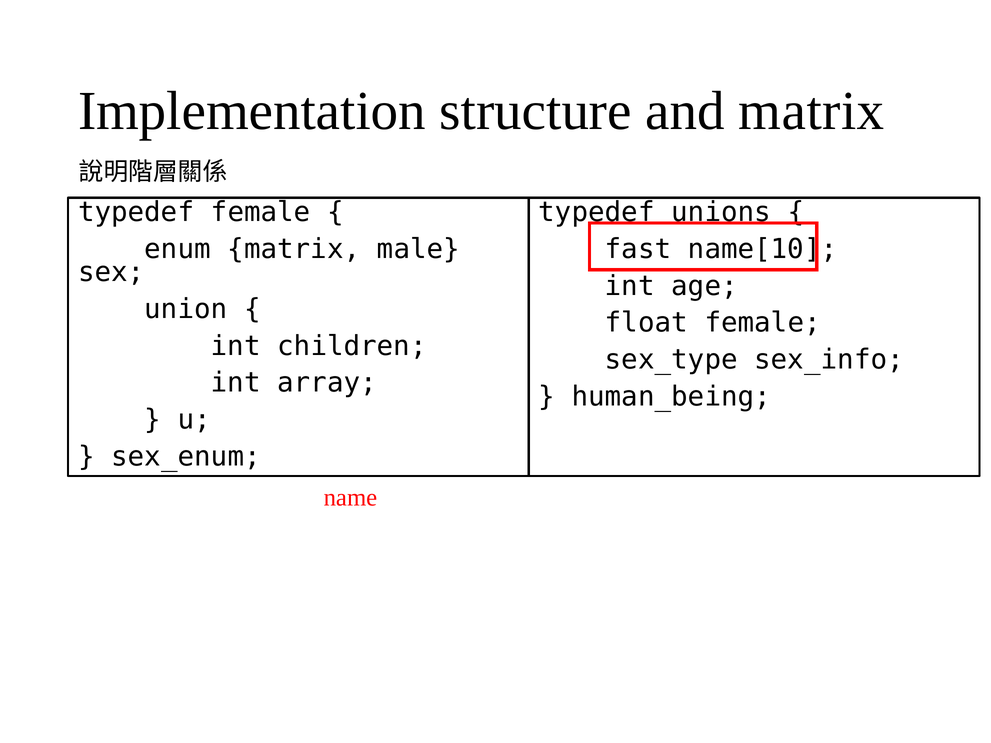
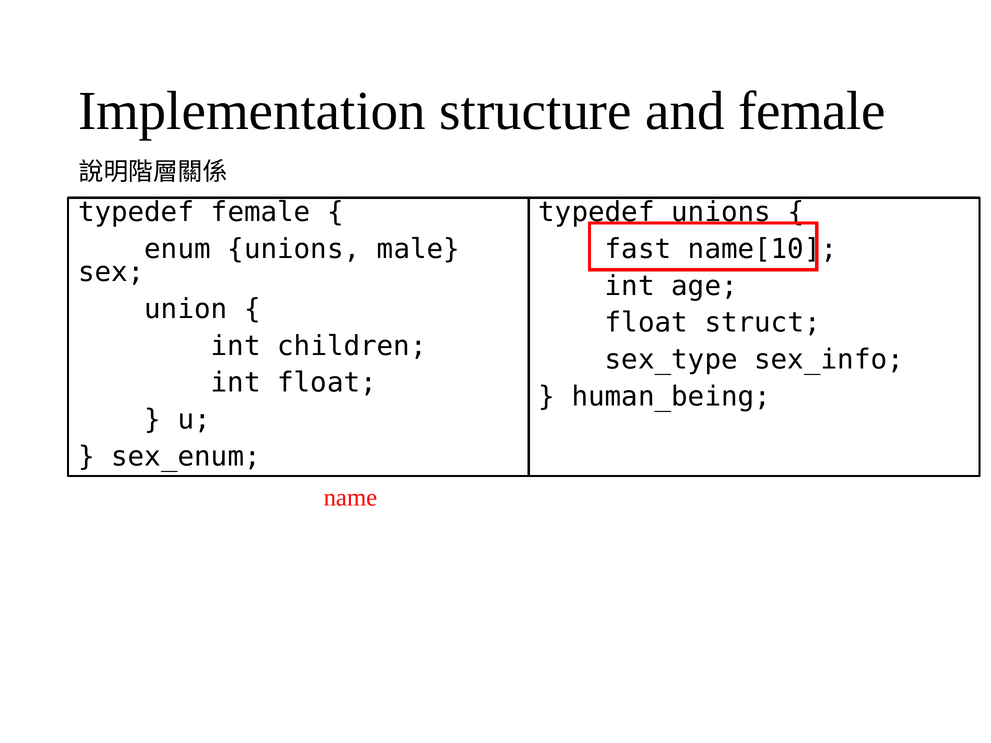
and matrix: matrix -> female (812, 111)
enum matrix: matrix -> unions (294, 249)
float female: female -> struct (763, 323)
int array: array -> float (327, 383)
